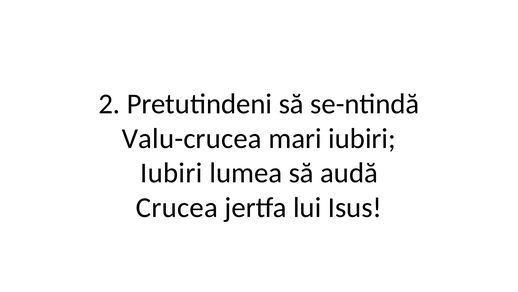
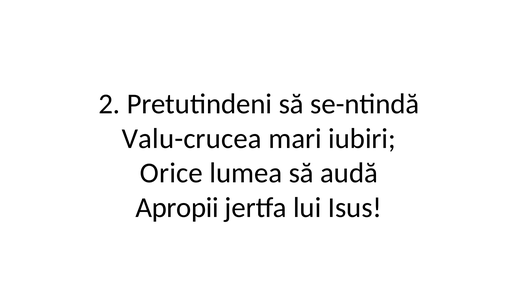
Iubiri: Iubiri -> Orice (171, 173)
Crucea: Crucea -> Apropii (177, 207)
